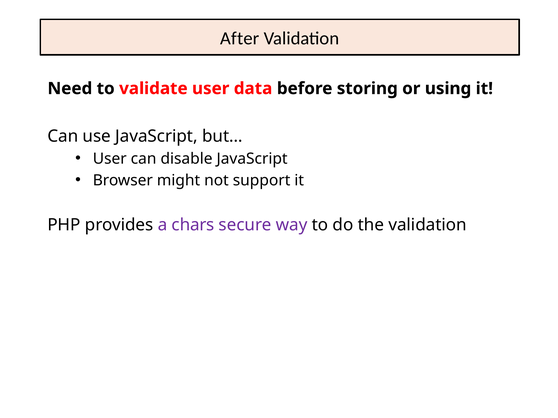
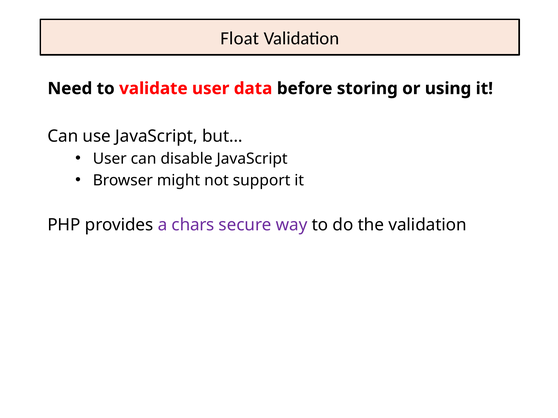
After: After -> Float (240, 38)
